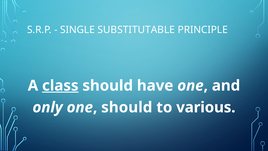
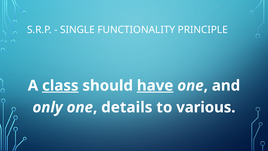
SUBSTITUTABLE: SUBSTITUTABLE -> FUNCTIONALITY (136, 30)
have underline: none -> present (155, 85)
one should: should -> details (127, 107)
